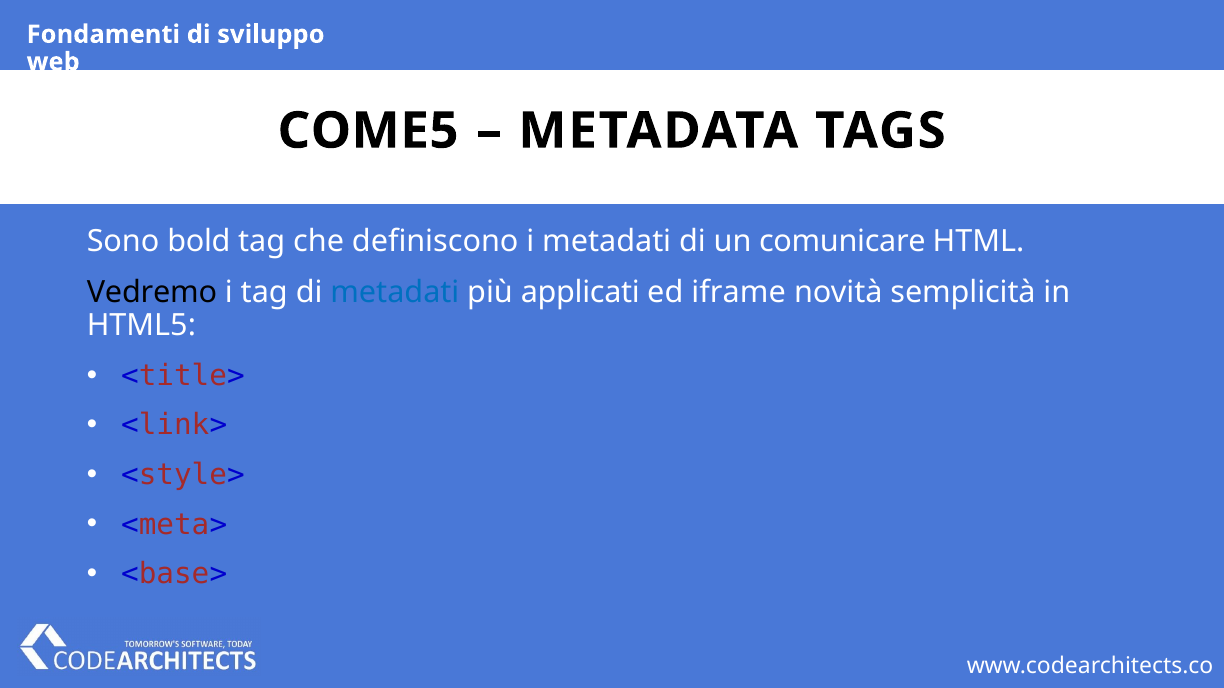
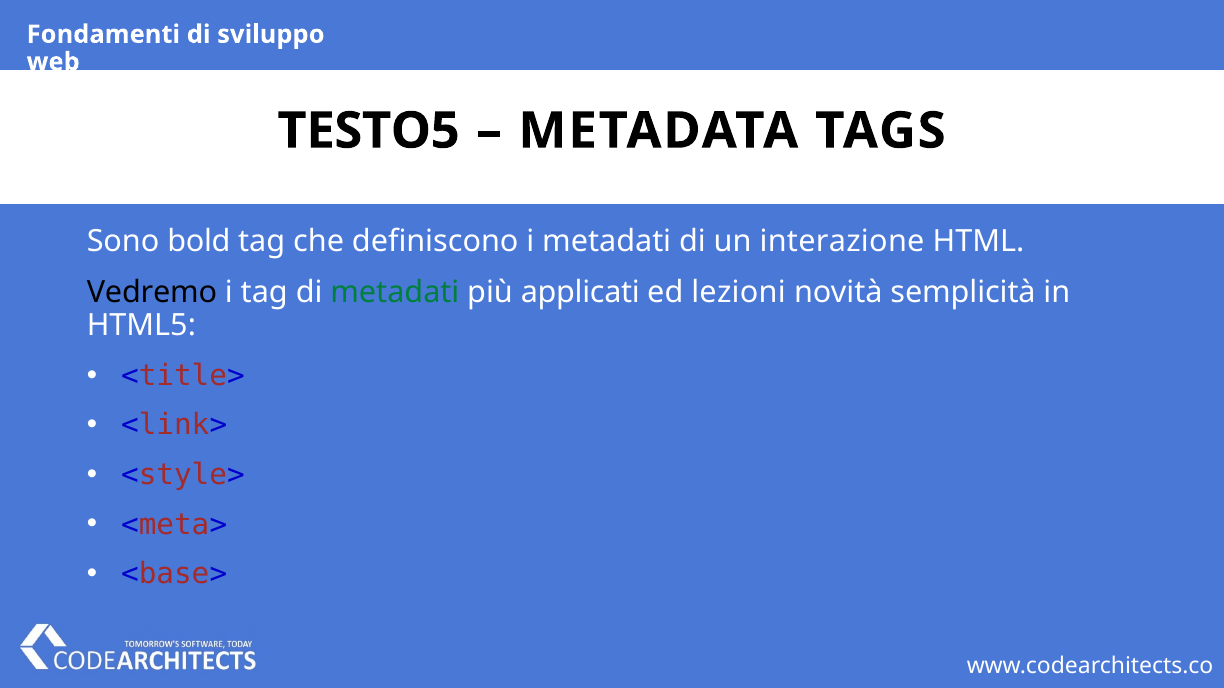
COME5: COME5 -> TESTO5 (369, 131)
comunicare: comunicare -> interazione (842, 242)
metadati colour: blue -> green (395, 293)
iframe: iframe -> lezioni (739, 293)
